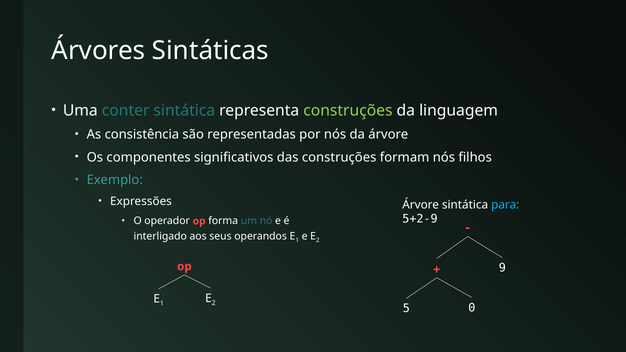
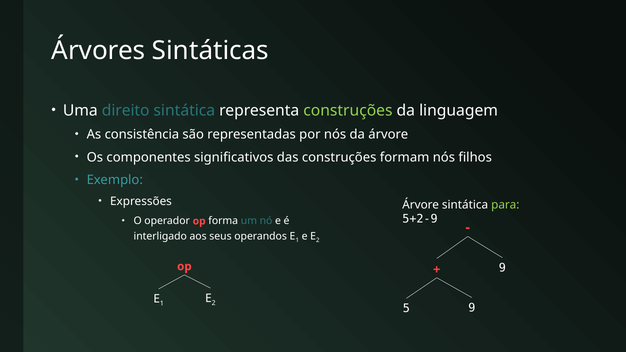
conter: conter -> direito (126, 111)
para colour: light blue -> light green (505, 205)
5 0: 0 -> 9 (472, 308)
